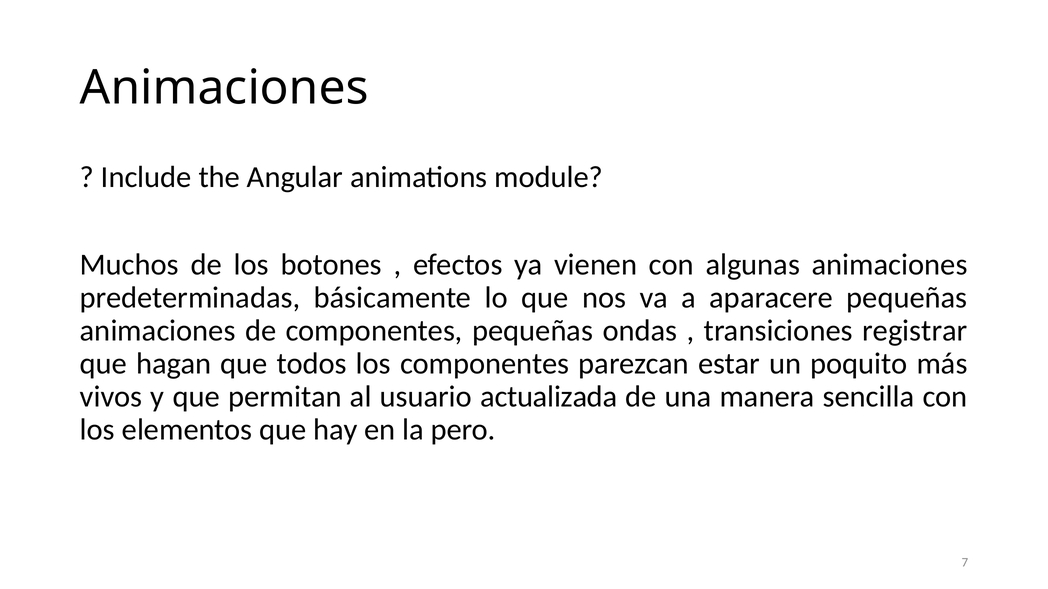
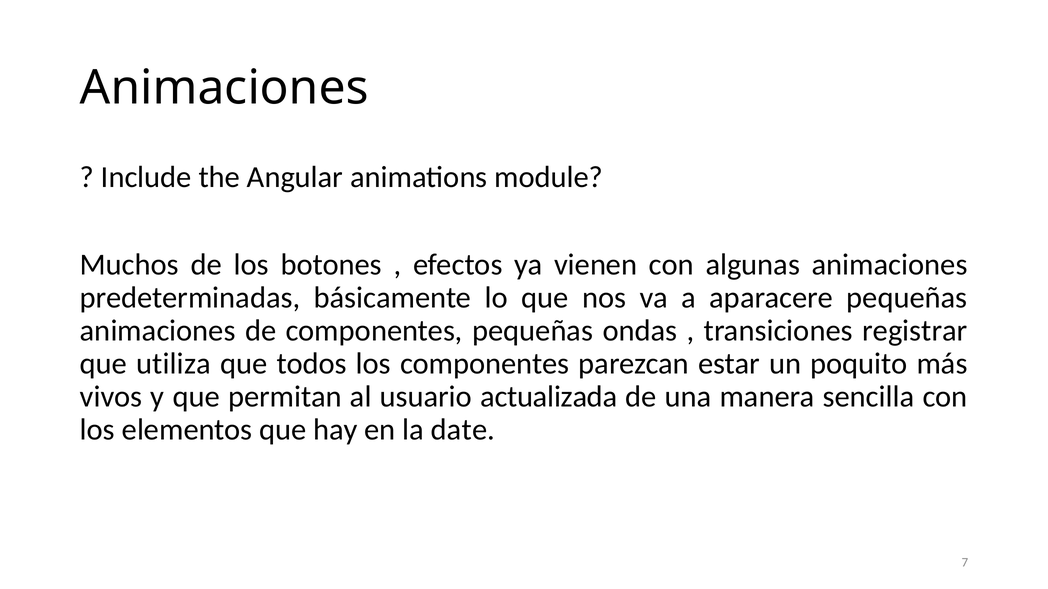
hagan: hagan -> utiliza (174, 364)
pero: pero -> date (463, 430)
